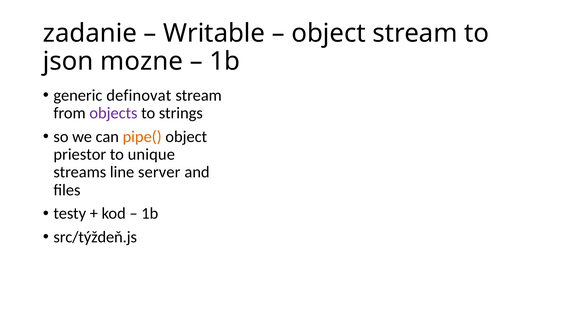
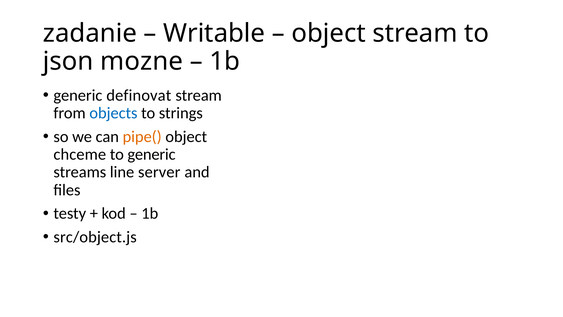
objects colour: purple -> blue (113, 113)
priestor: priestor -> chceme (80, 154)
to unique: unique -> generic (151, 154)
src/týždeň.js: src/týždeň.js -> src/object.js (95, 237)
